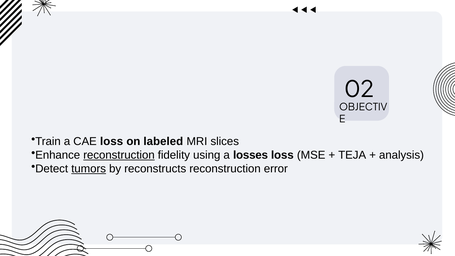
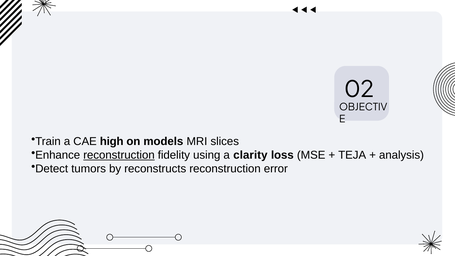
CAE loss: loss -> high (112, 141)
labeled: labeled -> models (163, 141)
losses: losses -> clarity (250, 155)
tumors underline: present -> none (89, 169)
